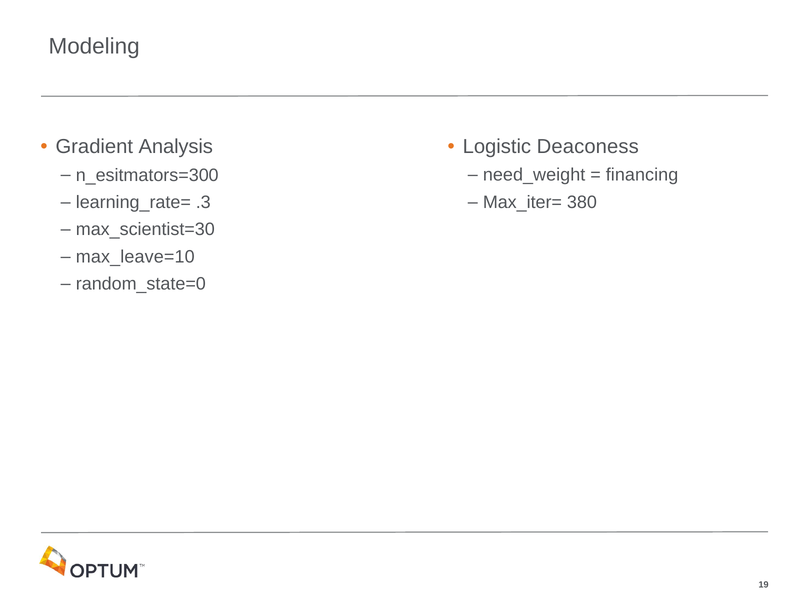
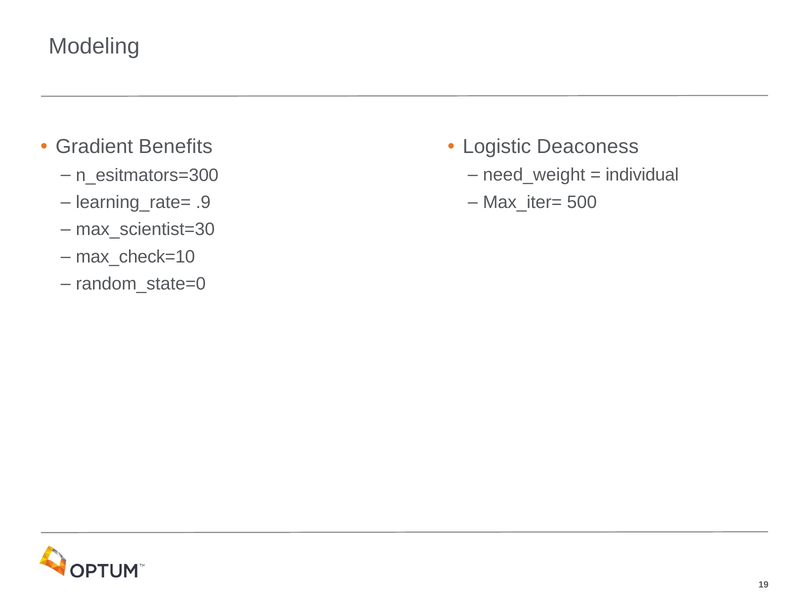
Analysis: Analysis -> Benefits (176, 147)
financing: financing -> individual (642, 175)
.3: .3 -> .9 (203, 203)
380: 380 -> 500 (582, 203)
max_leave=10: max_leave=10 -> max_check=10 (135, 257)
